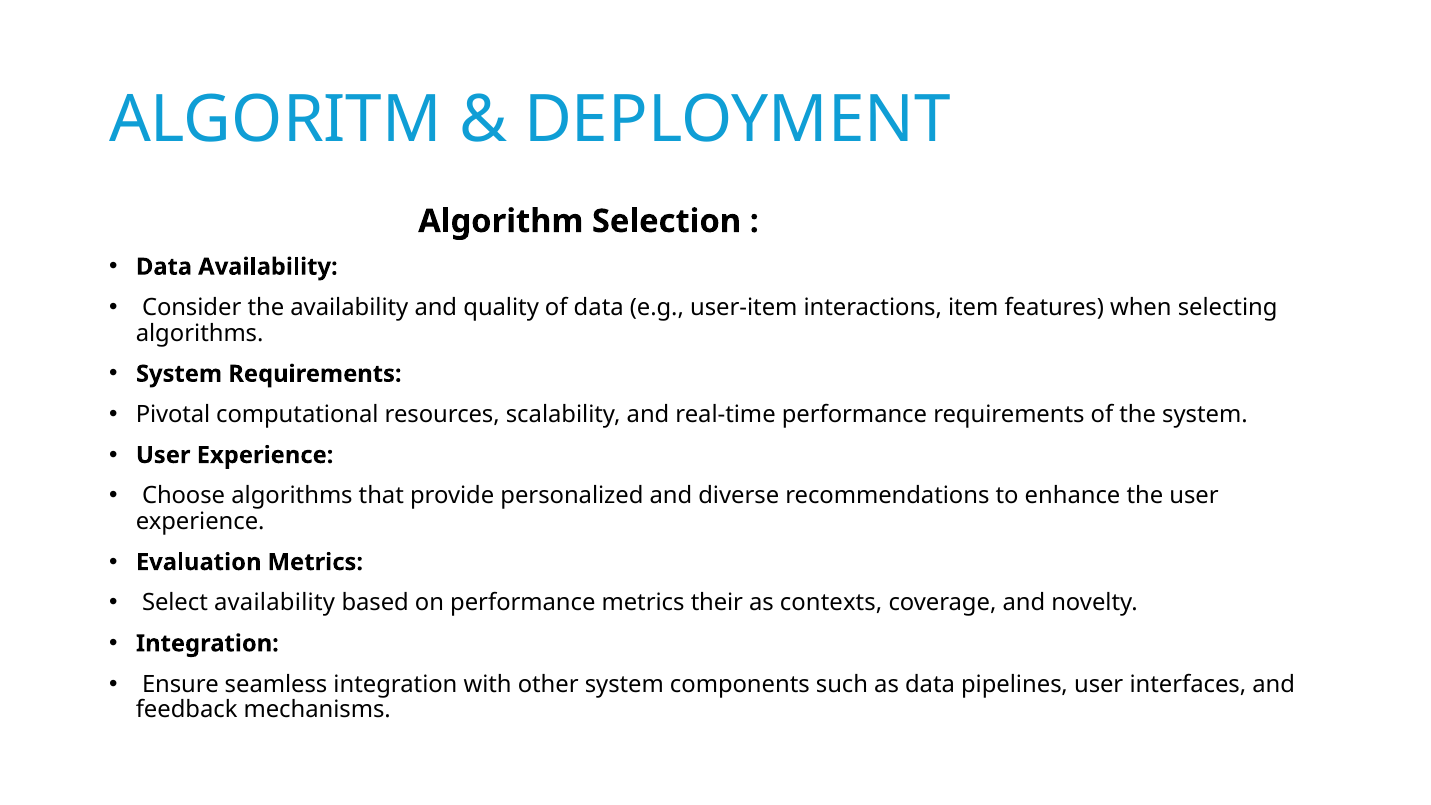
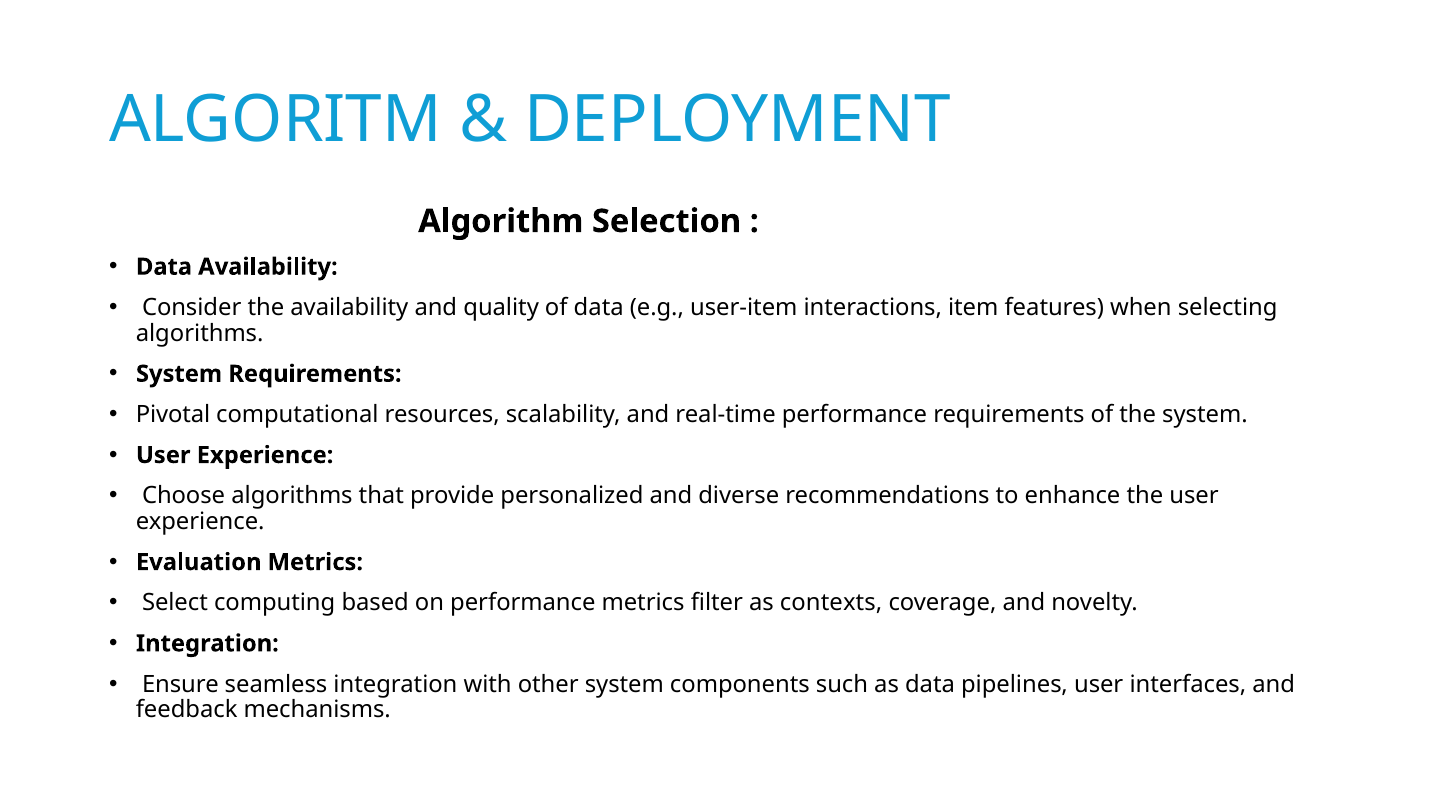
Select availability: availability -> computing (275, 603)
their: their -> filter (717, 603)
